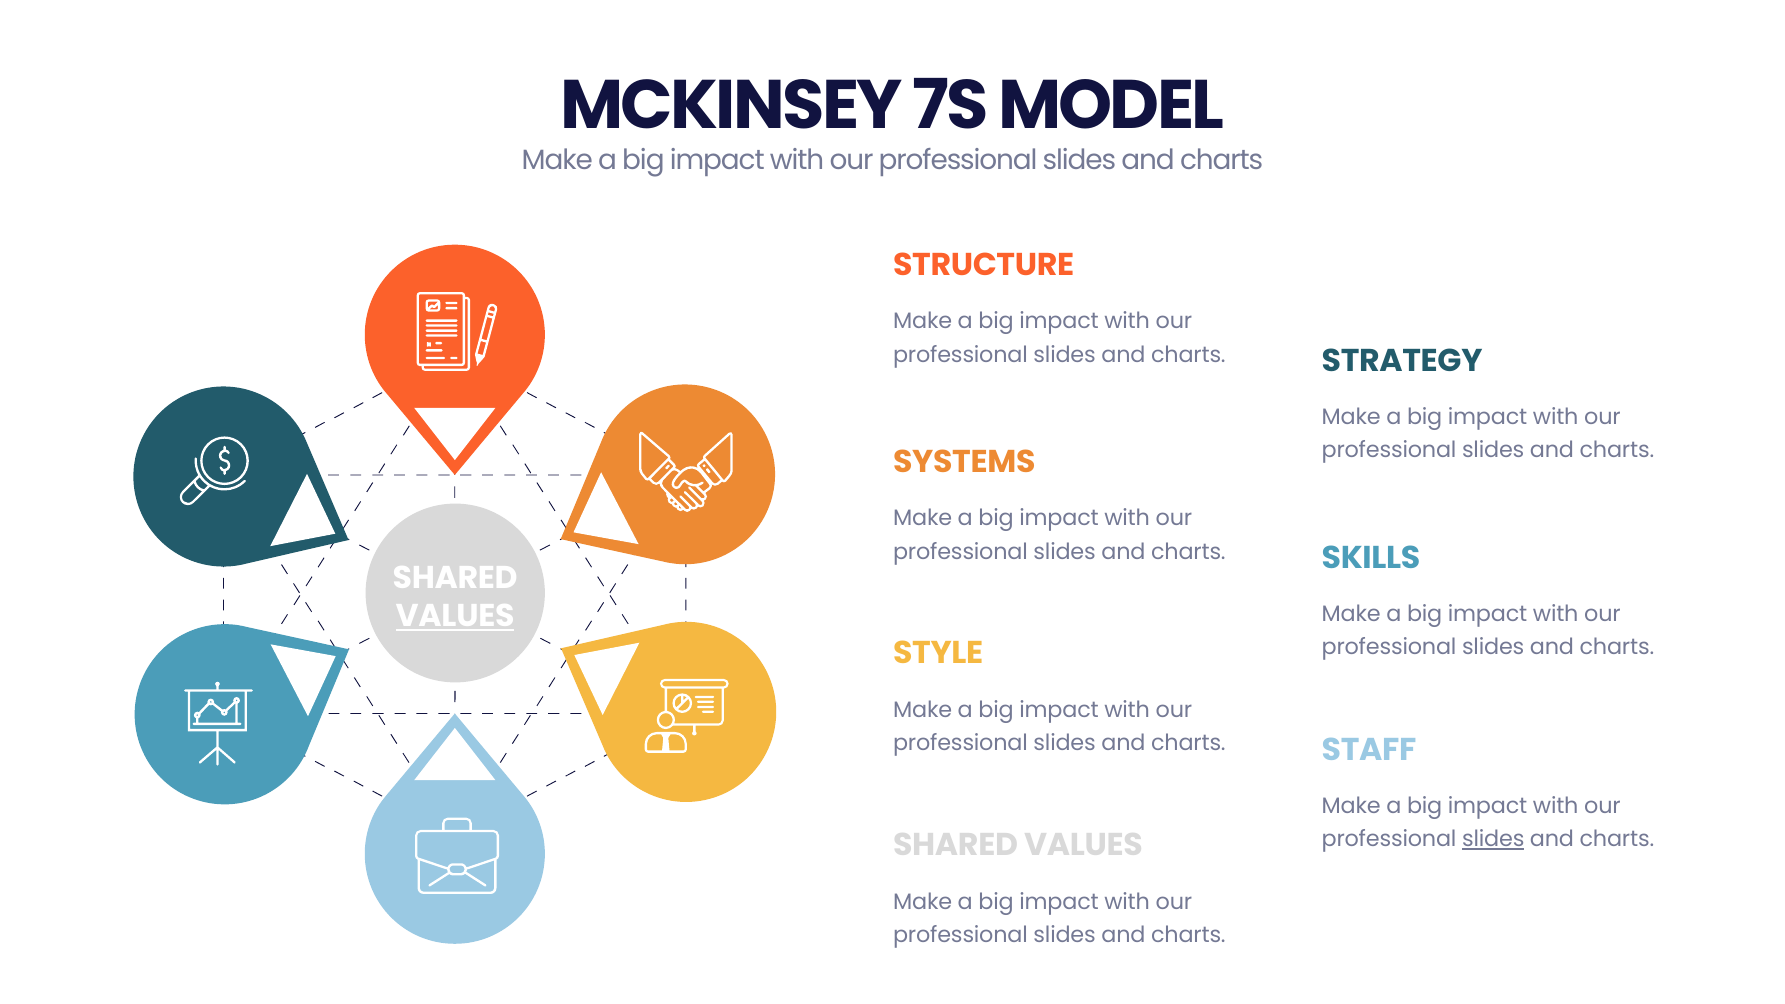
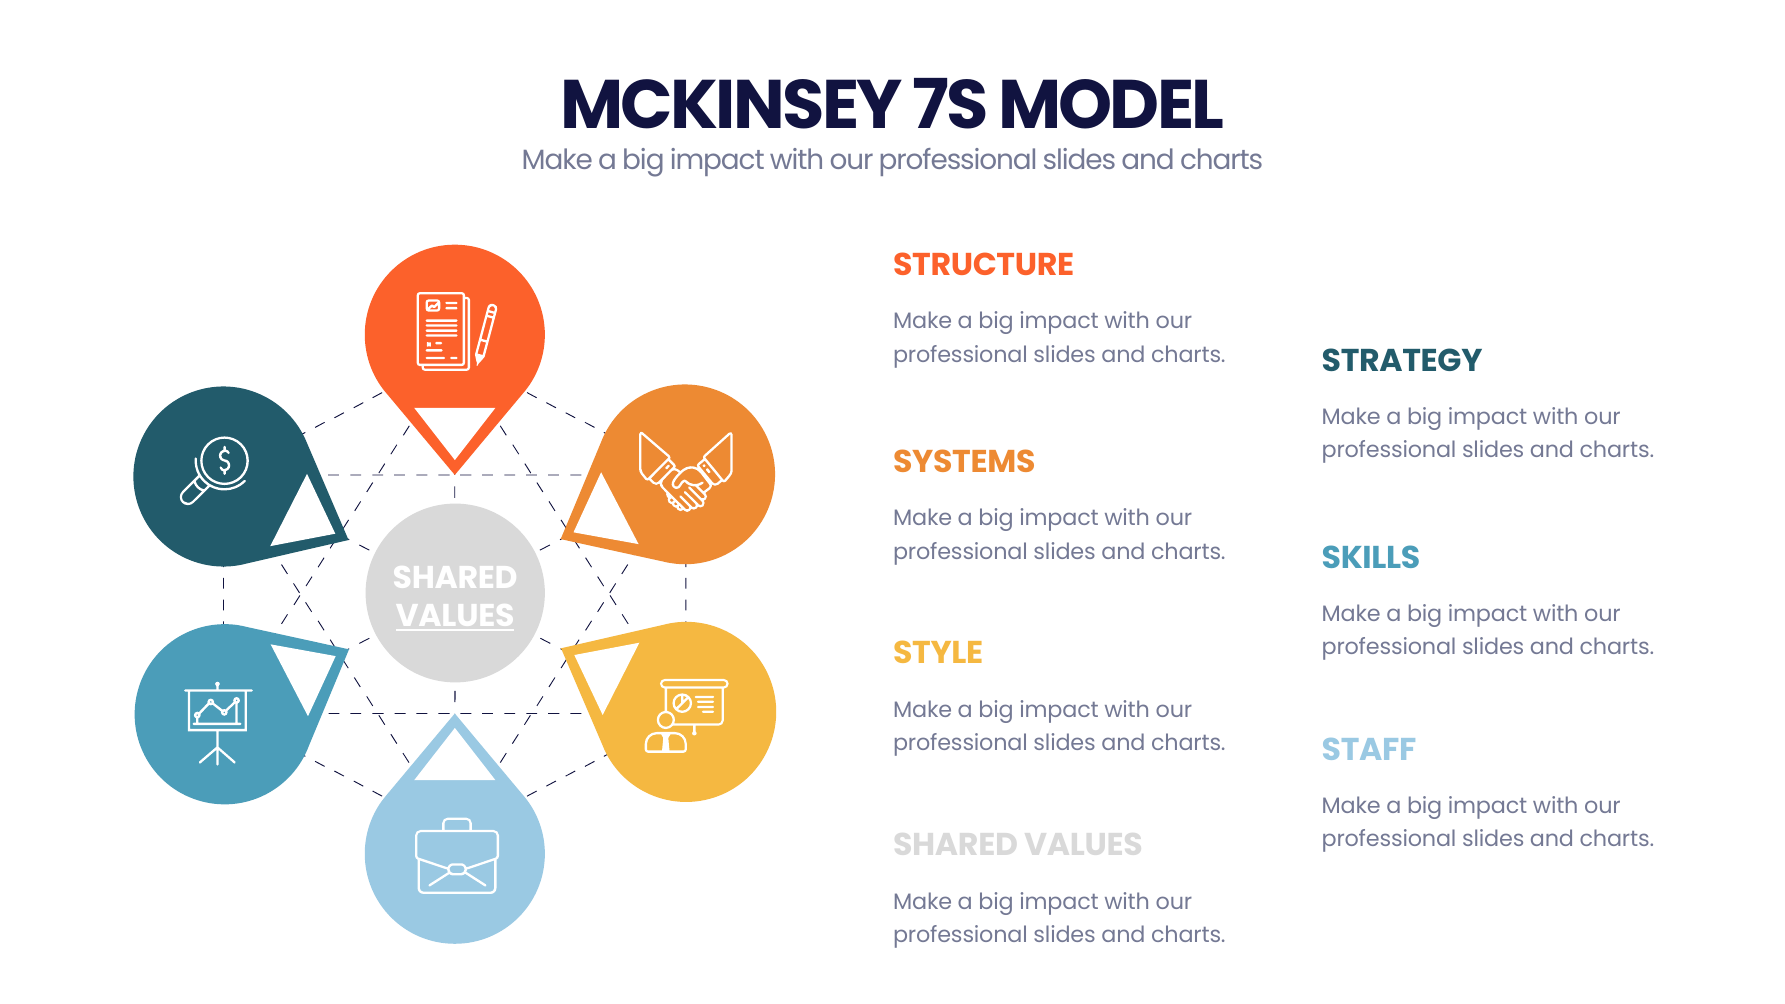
slides underline: present -> none (1493, 840)
